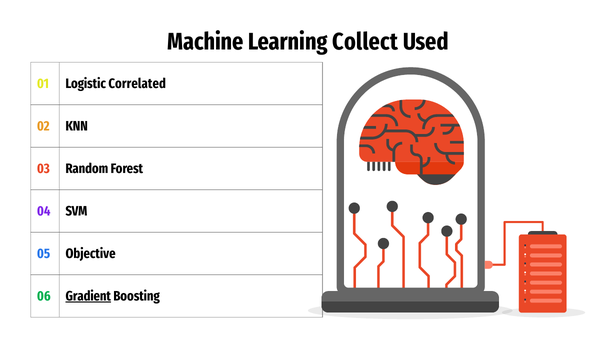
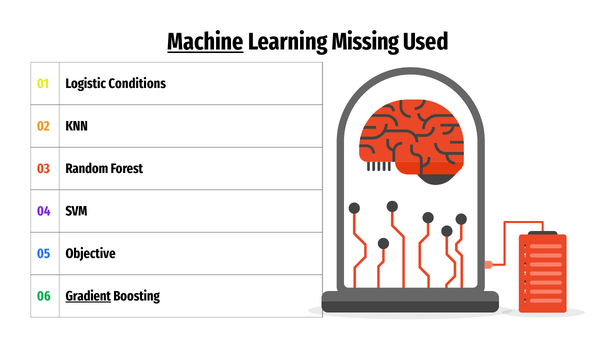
Machine underline: none -> present (206, 42)
Collect: Collect -> Missing (365, 42)
Correlated: Correlated -> Conditions (137, 83)
